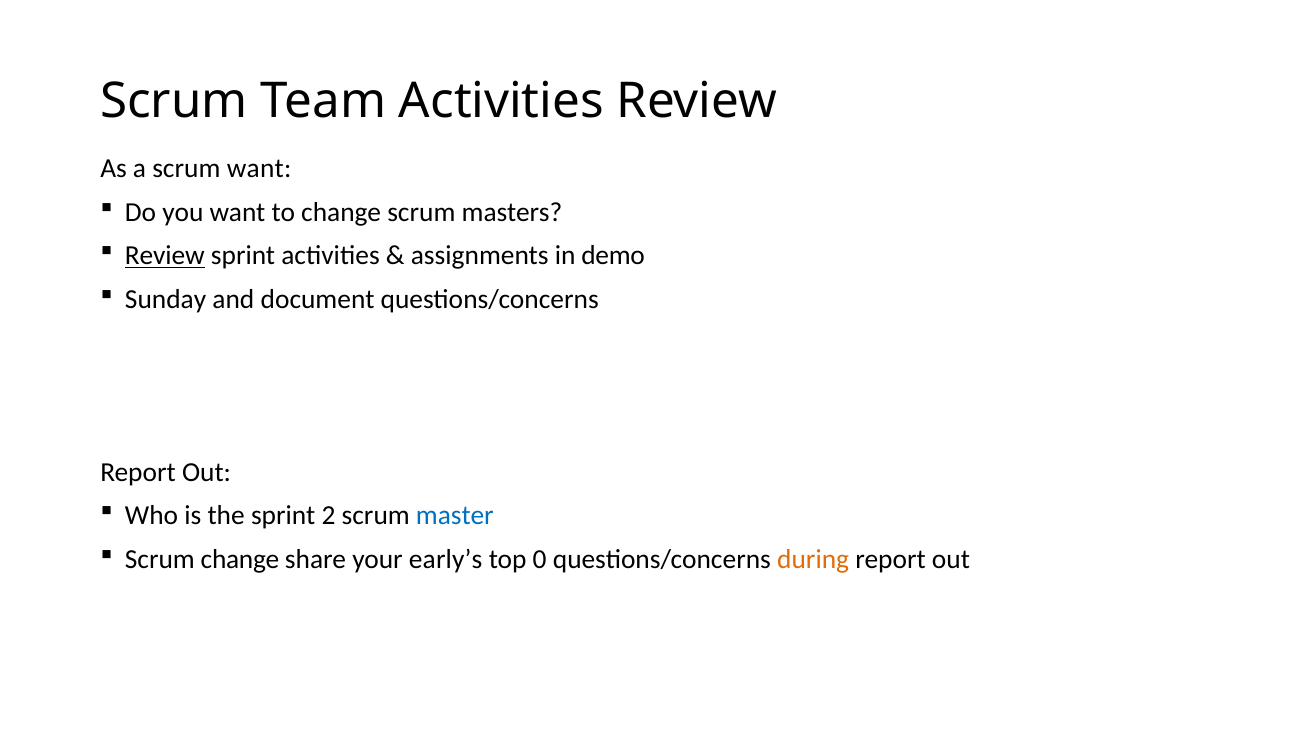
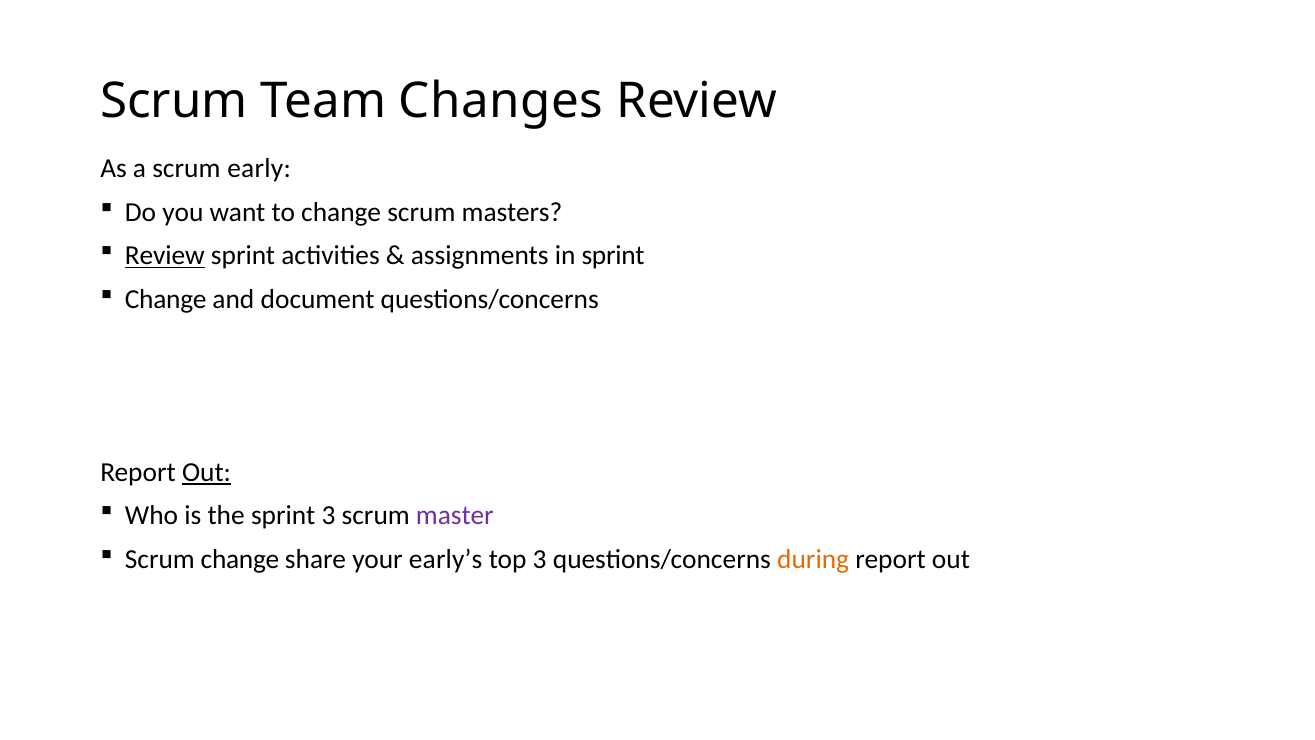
Team Activities: Activities -> Changes (501, 101)
scrum want: want -> early (259, 169)
in demo: demo -> sprint (613, 255)
Sunday: Sunday -> Change (166, 299)
Out underline: none -> present (207, 472)
sprint 2: 2 -> 3 (328, 515)
master colour: blue -> purple (455, 515)
top 0: 0 -> 3 (540, 559)
